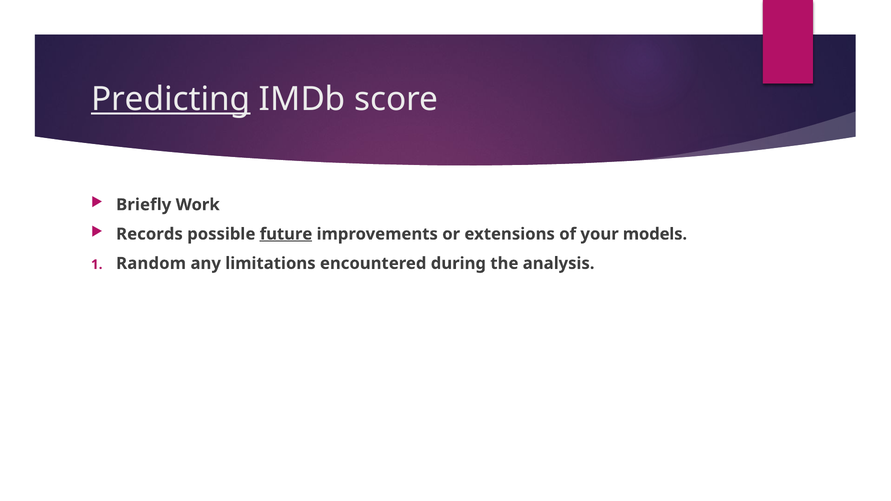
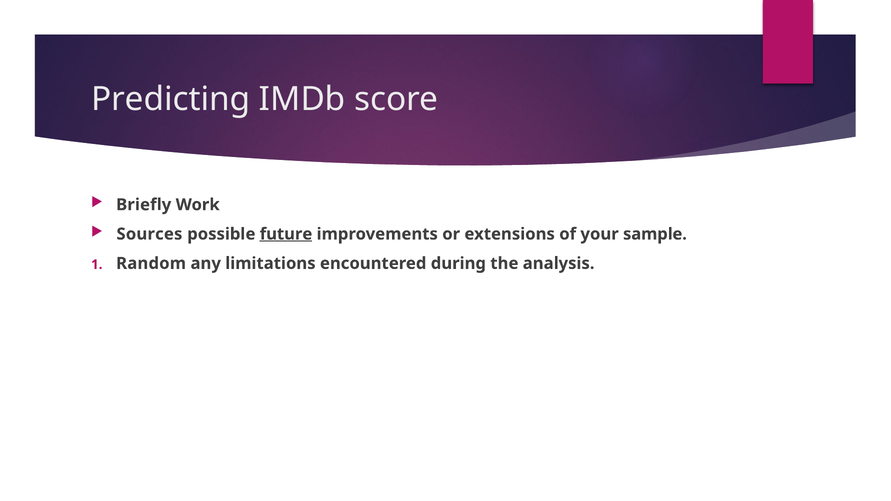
Predicting underline: present -> none (171, 99)
Records: Records -> Sources (149, 234)
models: models -> sample (655, 234)
